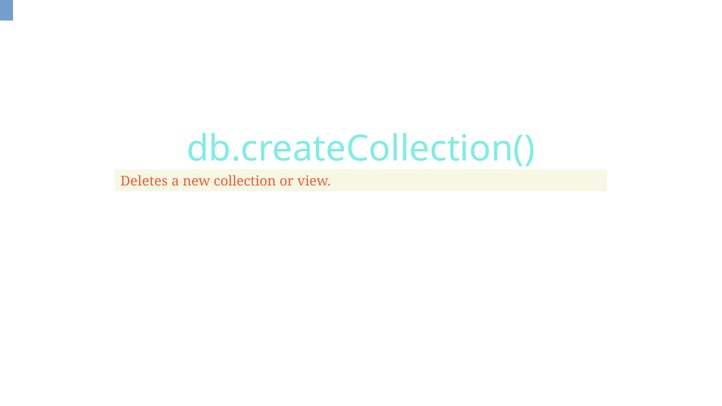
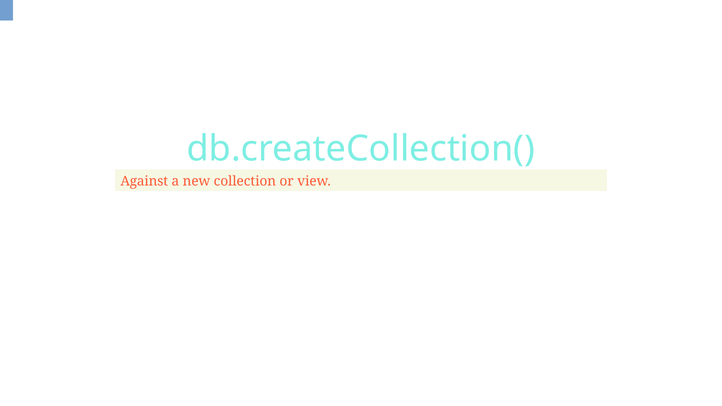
Deletes: Deletes -> Against (144, 181)
